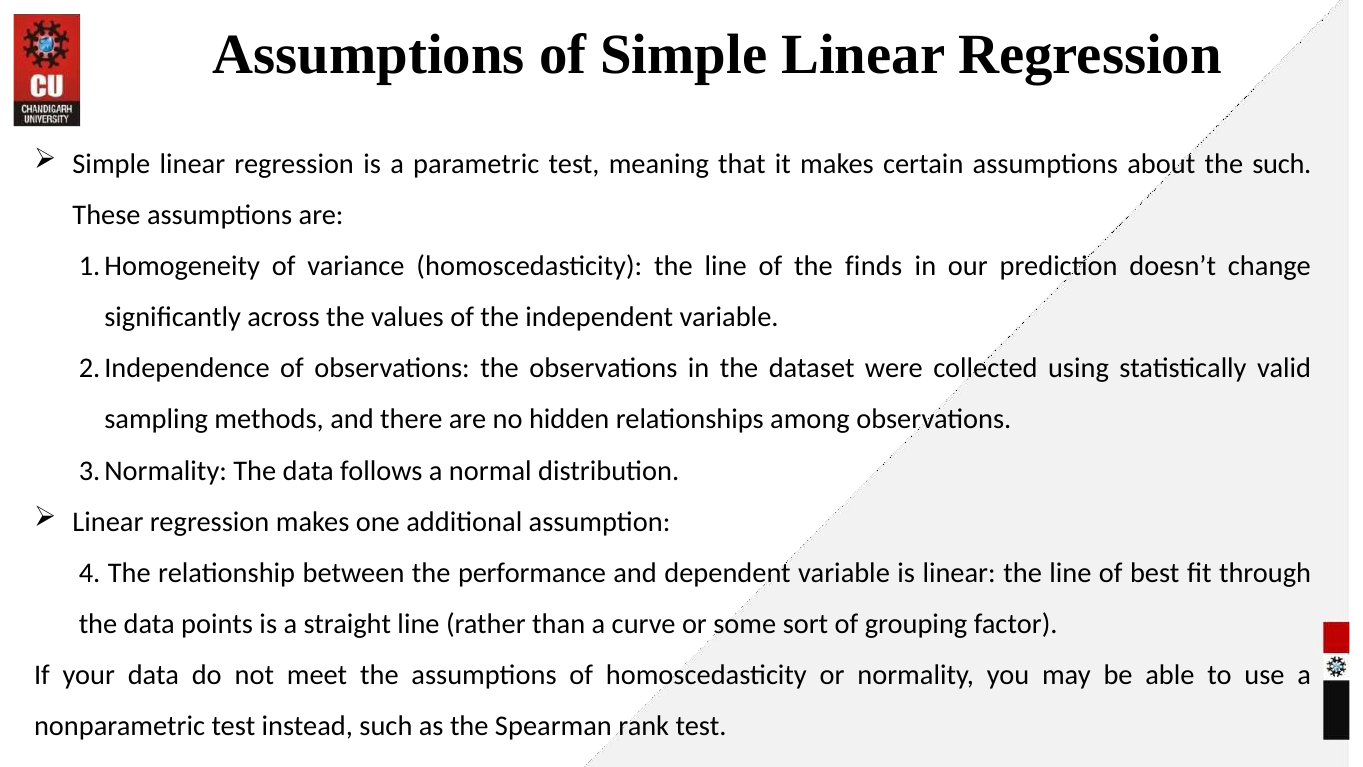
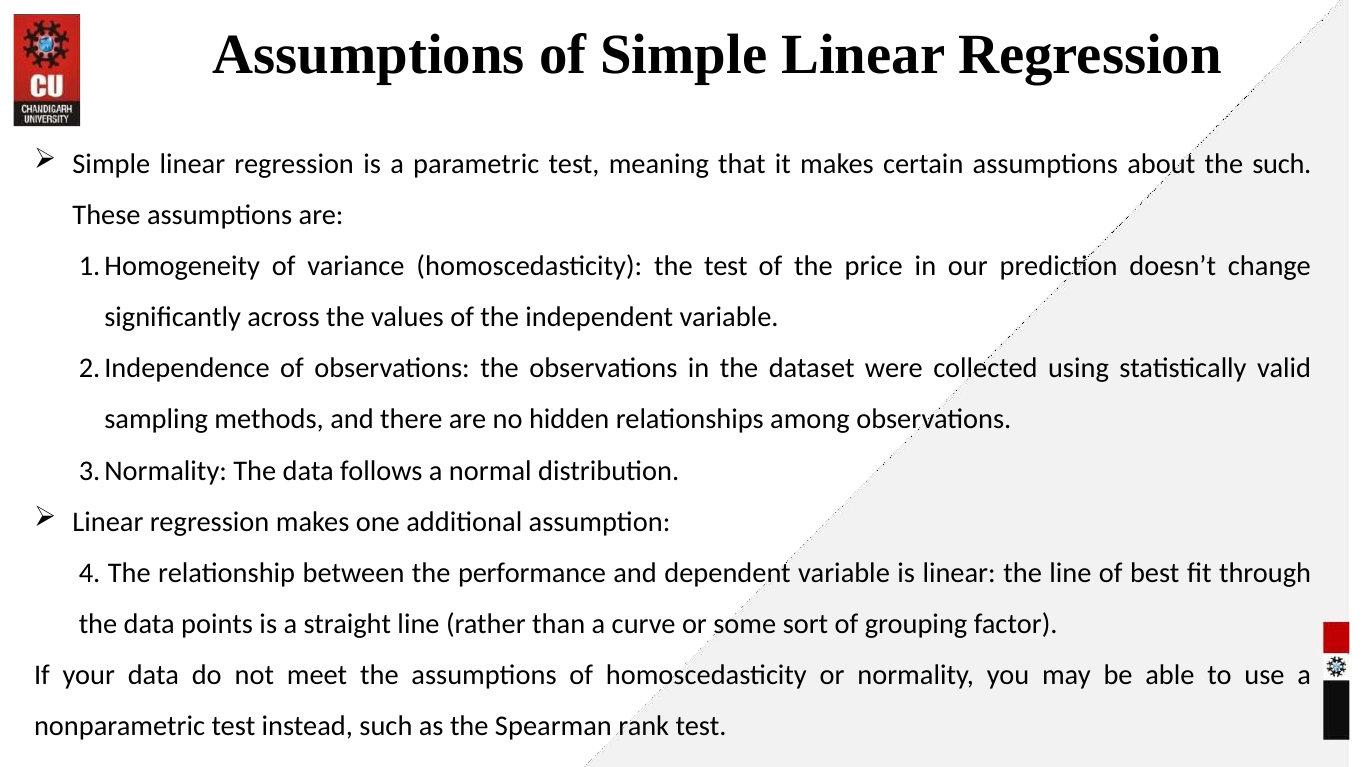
homoscedasticity the line: line -> test (726, 266)
finds: finds -> price (874, 266)
